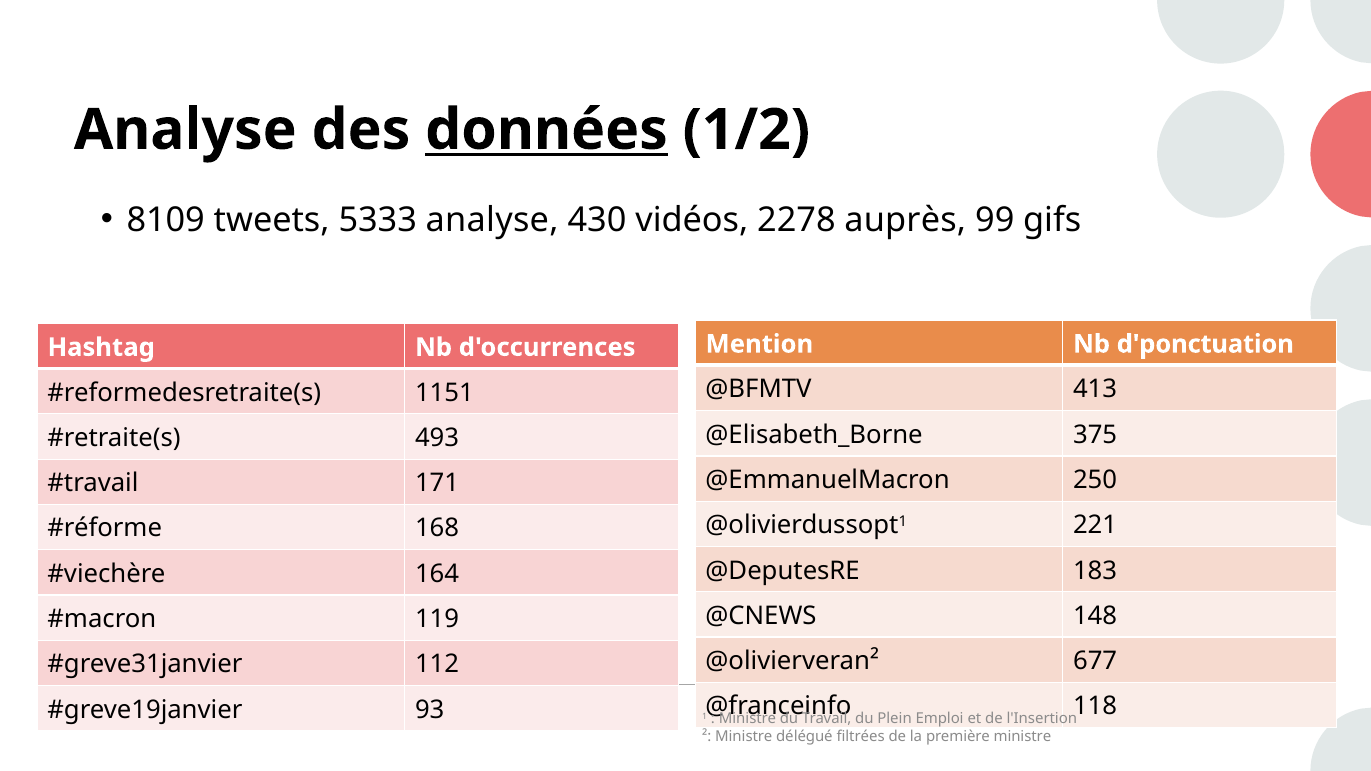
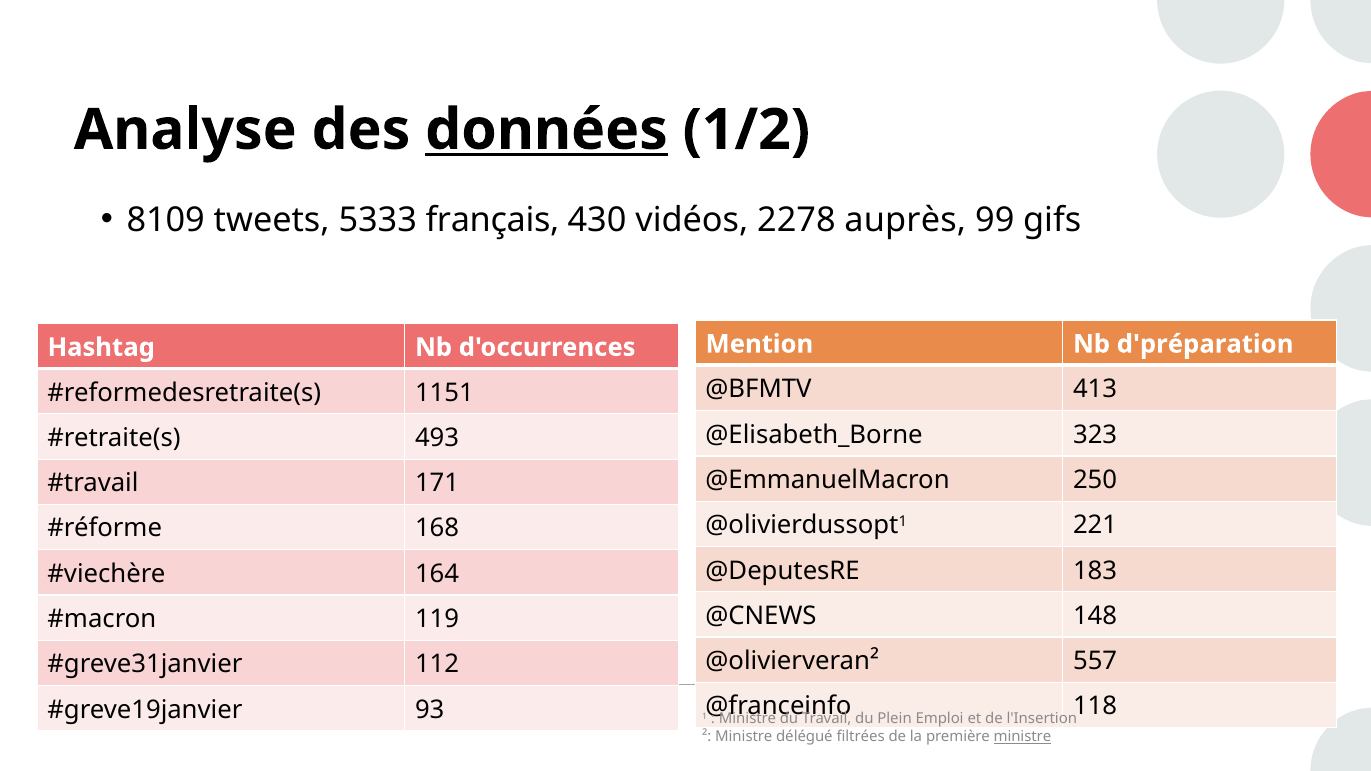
5333 analyse: analyse -> français (492, 220)
d'ponctuation: d'ponctuation -> d'préparation (1205, 344)
375: 375 -> 323 (1095, 435)
677: 677 -> 557 (1095, 661)
ministre underline: none -> present (1022, 737)
